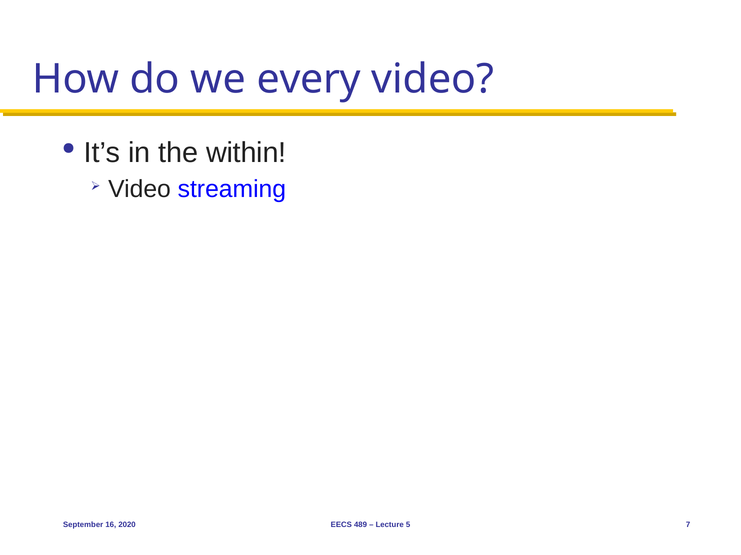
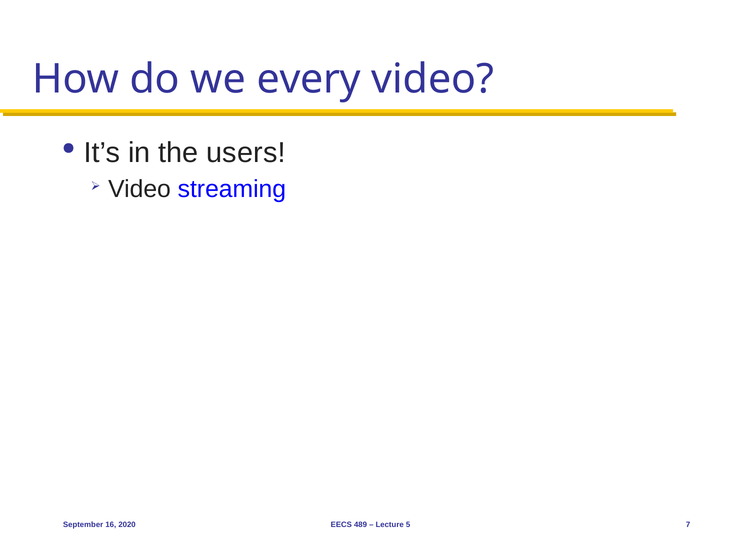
within: within -> users (246, 153)
